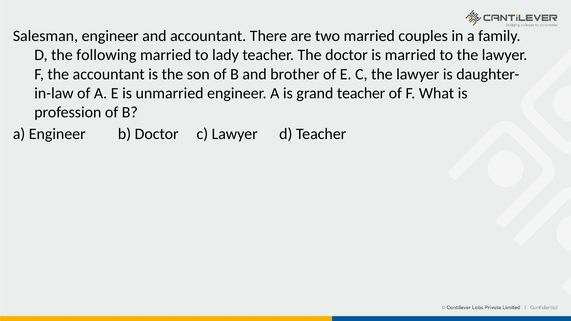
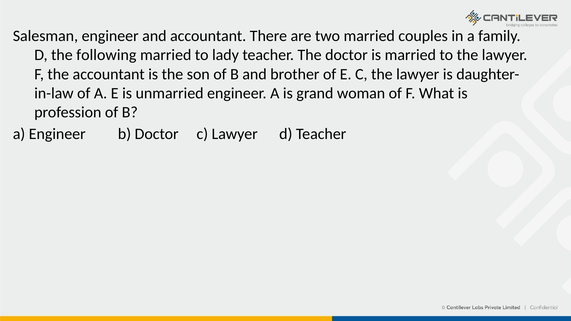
grand teacher: teacher -> woman (361, 93)
